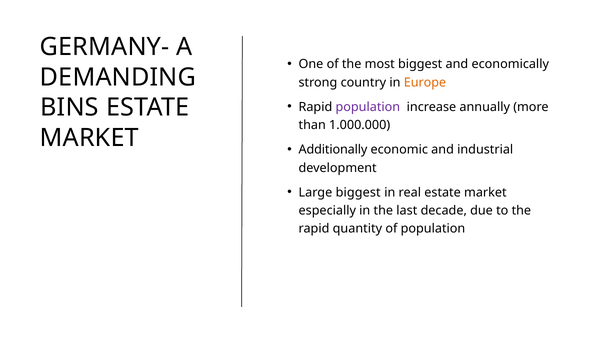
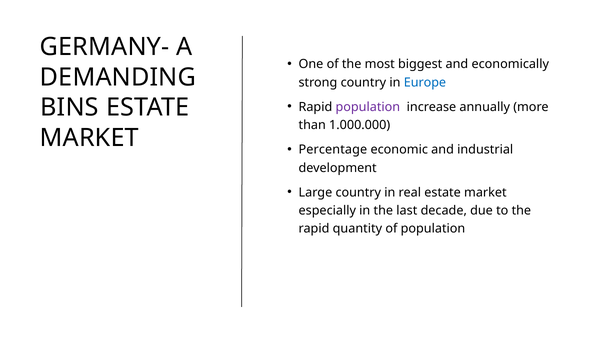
Europe colour: orange -> blue (425, 82)
Additionally: Additionally -> Percentage (333, 149)
Large biggest: biggest -> country (358, 192)
